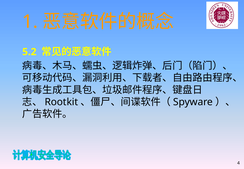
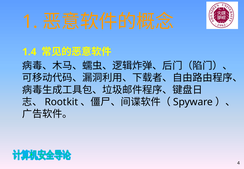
5.2: 5.2 -> 1.4 (29, 52)
